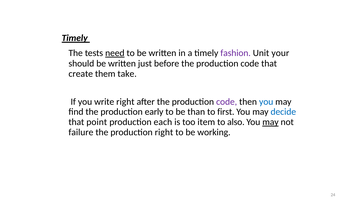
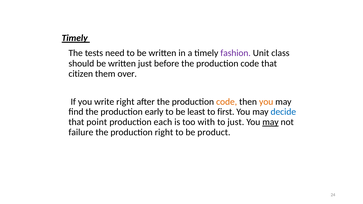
need underline: present -> none (115, 53)
your: your -> class (280, 53)
create: create -> citizen (81, 74)
take: take -> over (127, 74)
code colour: purple -> orange (227, 102)
you colour: blue -> orange (266, 102)
than: than -> least (196, 112)
item: item -> with (206, 122)
to also: also -> just (236, 122)
working: working -> product (214, 132)
